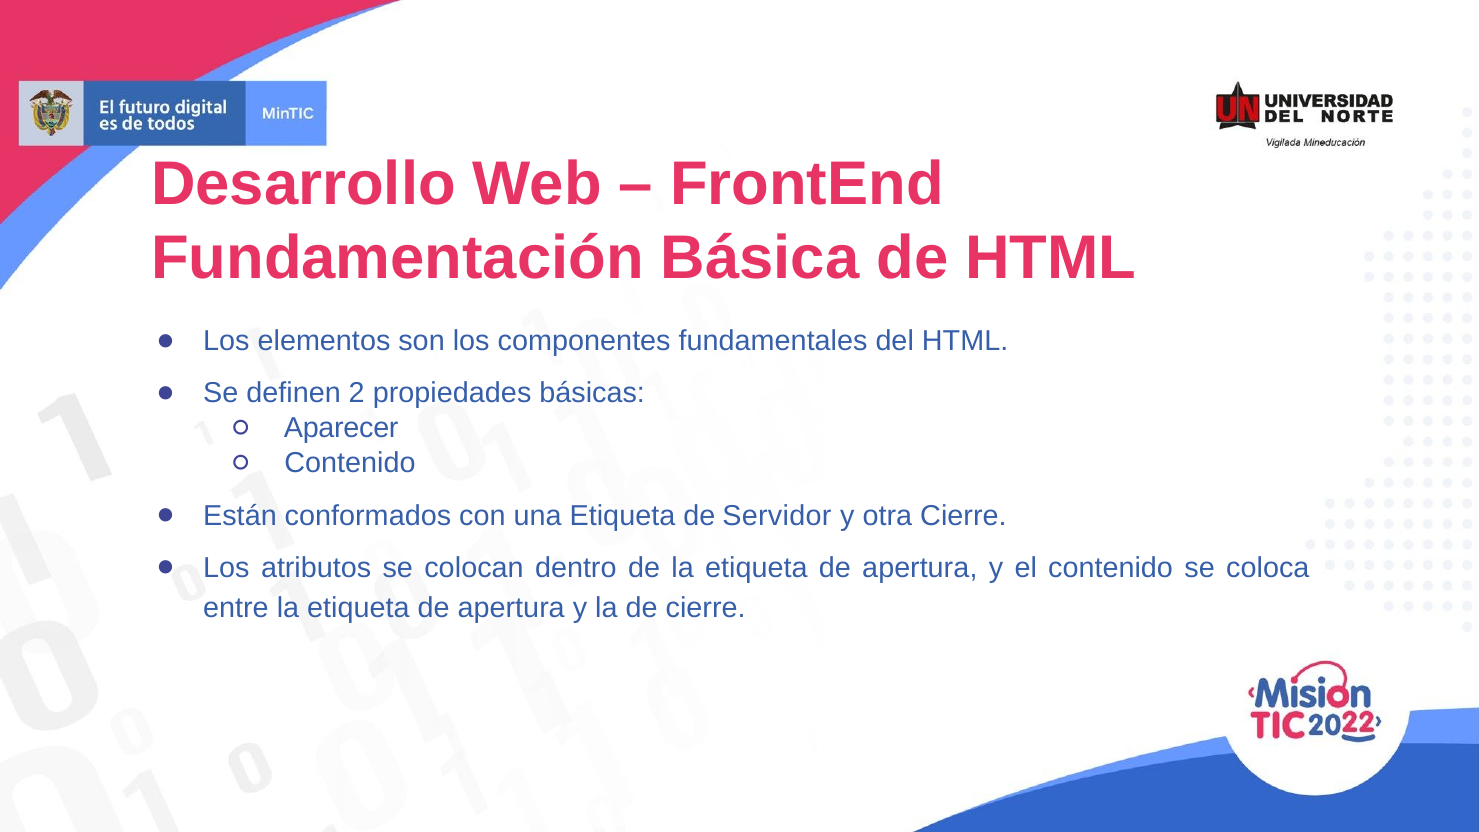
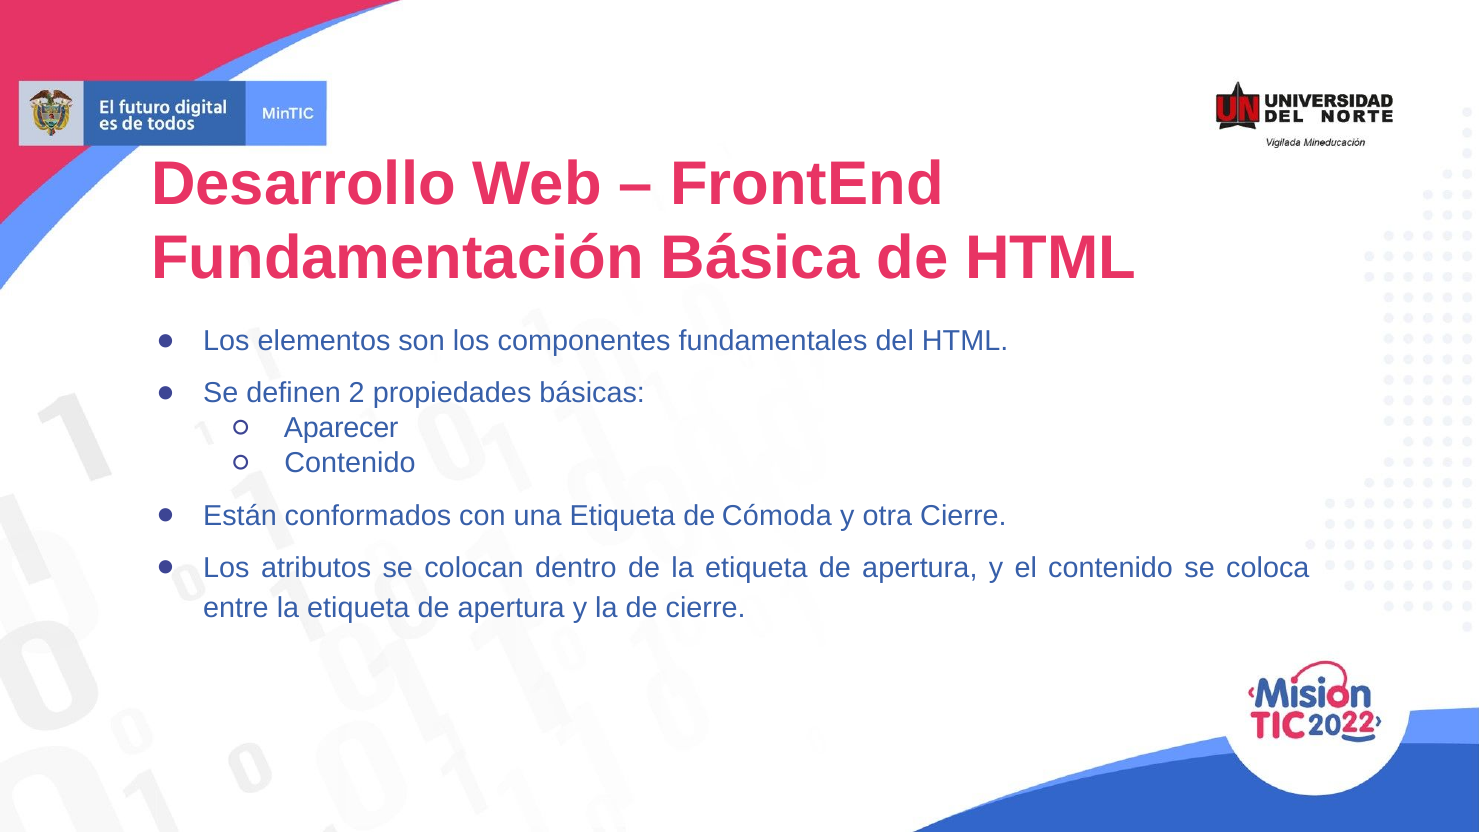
Servidor: Servidor -> Cómoda (777, 516)
